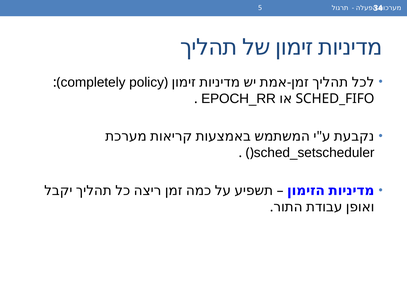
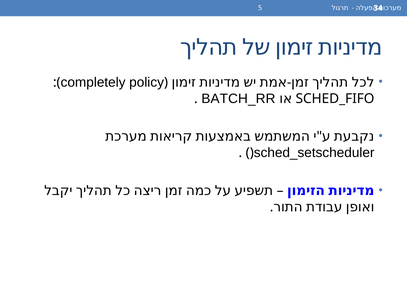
EPOCH_RR: EPOCH_RR -> BATCH_RR (238, 99)
